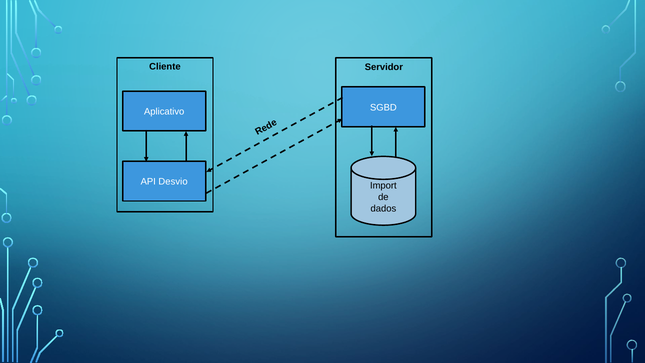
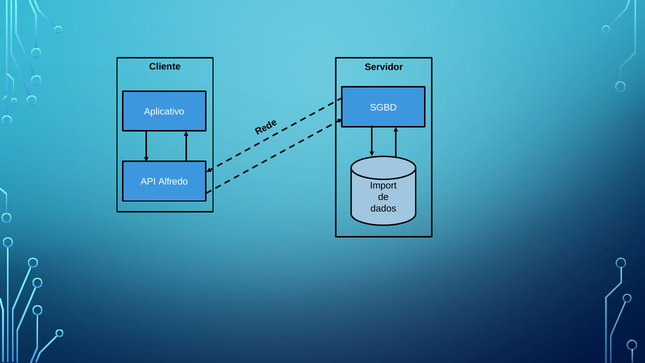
Desvio: Desvio -> Alfredo (173, 182)
